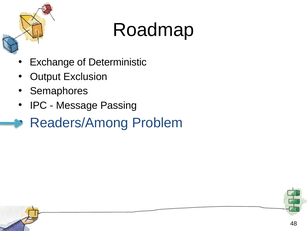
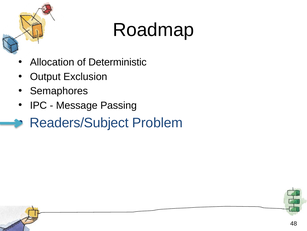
Exchange: Exchange -> Allocation (52, 62)
Readers/Among: Readers/Among -> Readers/Subject (79, 122)
